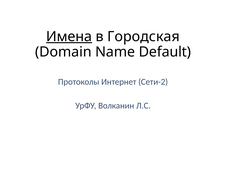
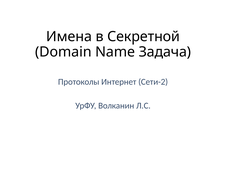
Имена underline: present -> none (69, 36)
Городская: Городская -> Секретной (144, 36)
Default: Default -> Задача (165, 52)
